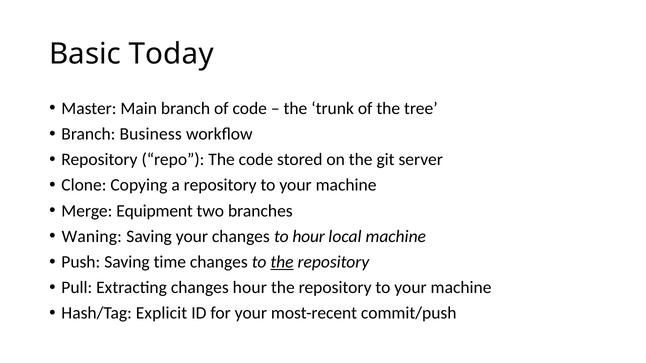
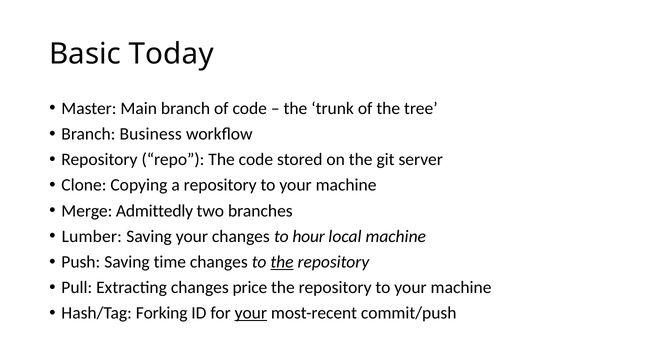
Equipment: Equipment -> Admittedly (155, 211)
Waning: Waning -> Lumber (92, 237)
changes hour: hour -> price (250, 288)
Explicit: Explicit -> Forking (162, 313)
your underline: none -> present (251, 313)
